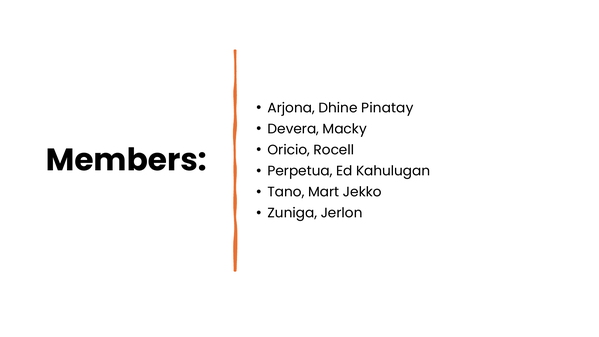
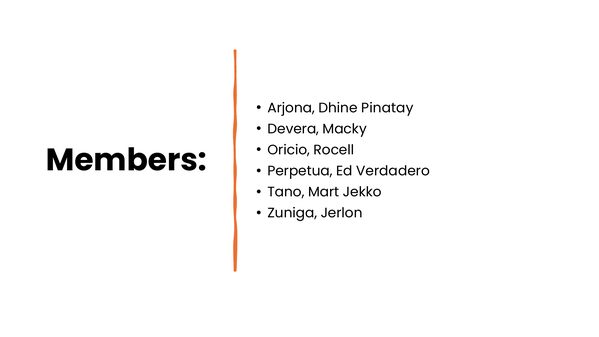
Kahulugan: Kahulugan -> Verdadero (393, 171)
